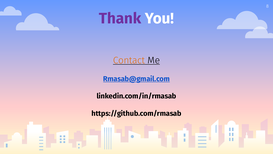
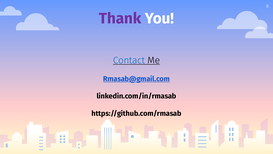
Contact colour: orange -> blue (129, 60)
